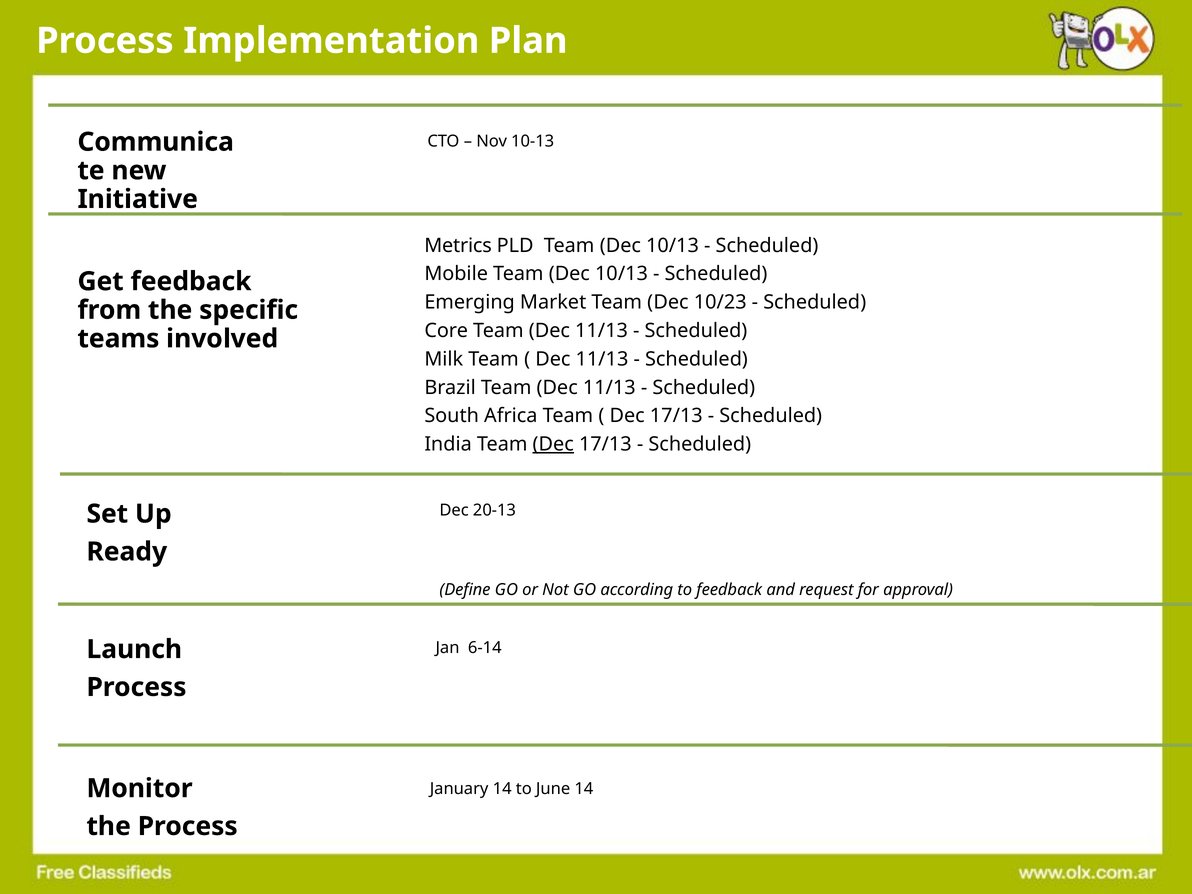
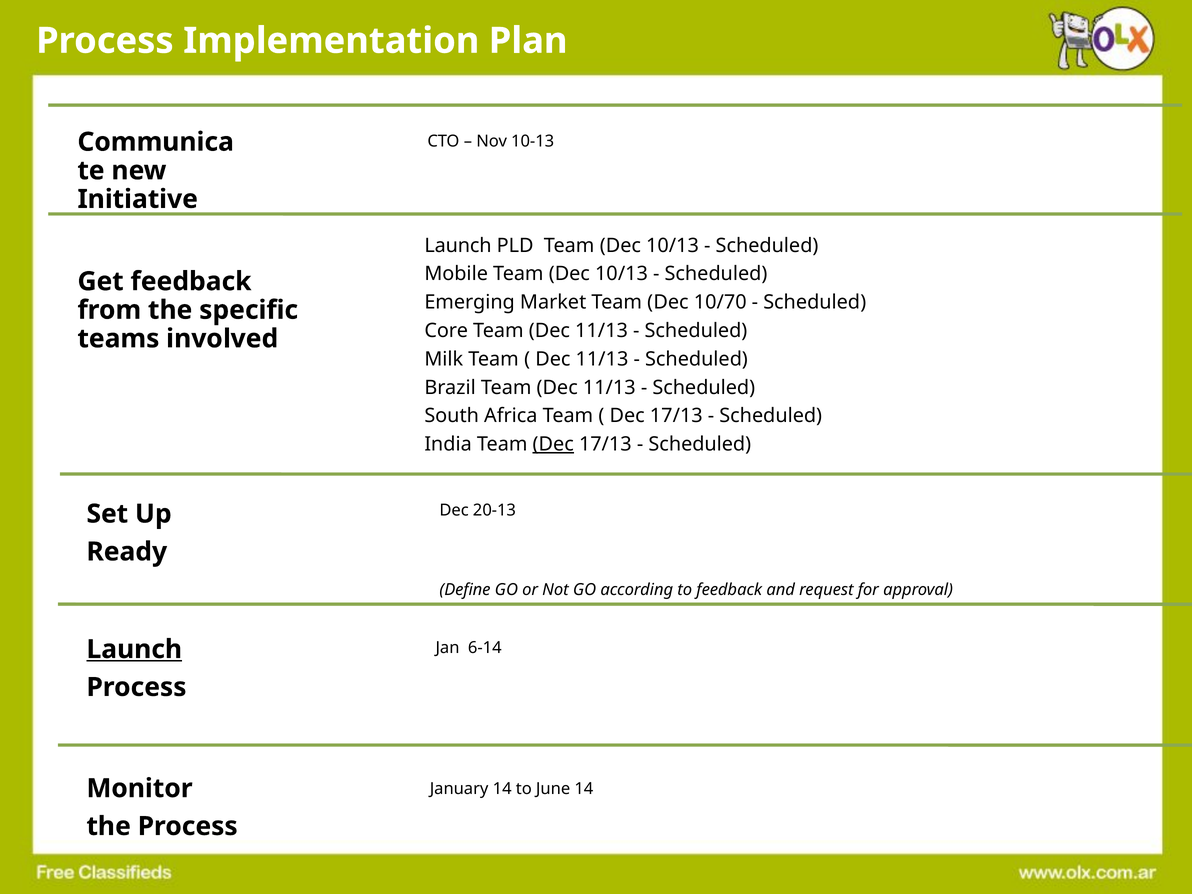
Metrics: Metrics -> Launch (458, 246)
10/23: 10/23 -> 10/70 (720, 302)
Launch underline: none -> present (134, 649)
